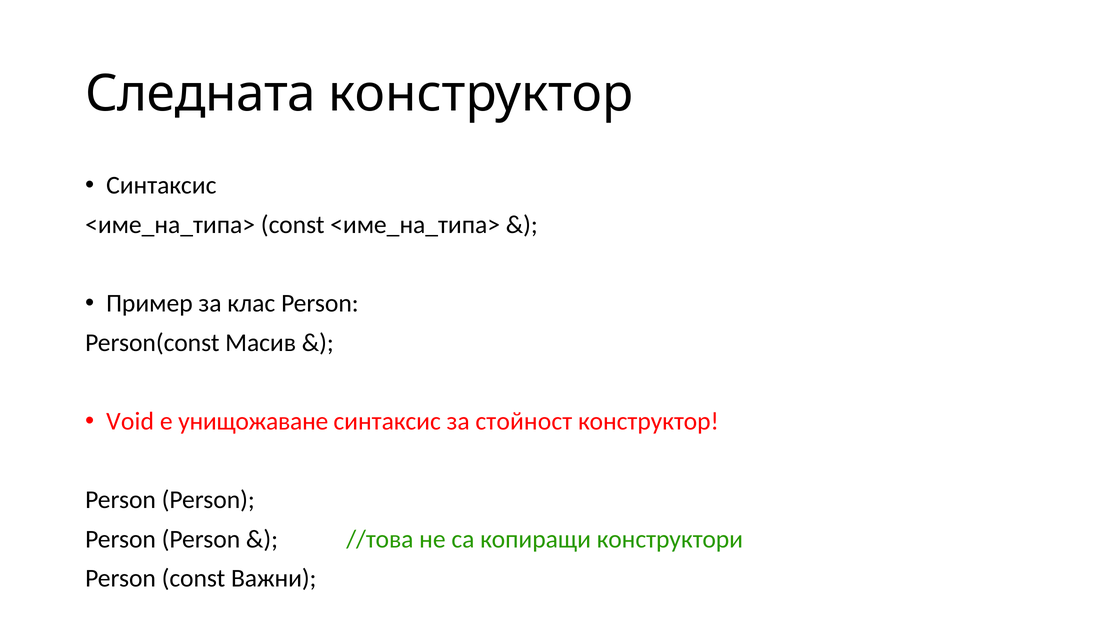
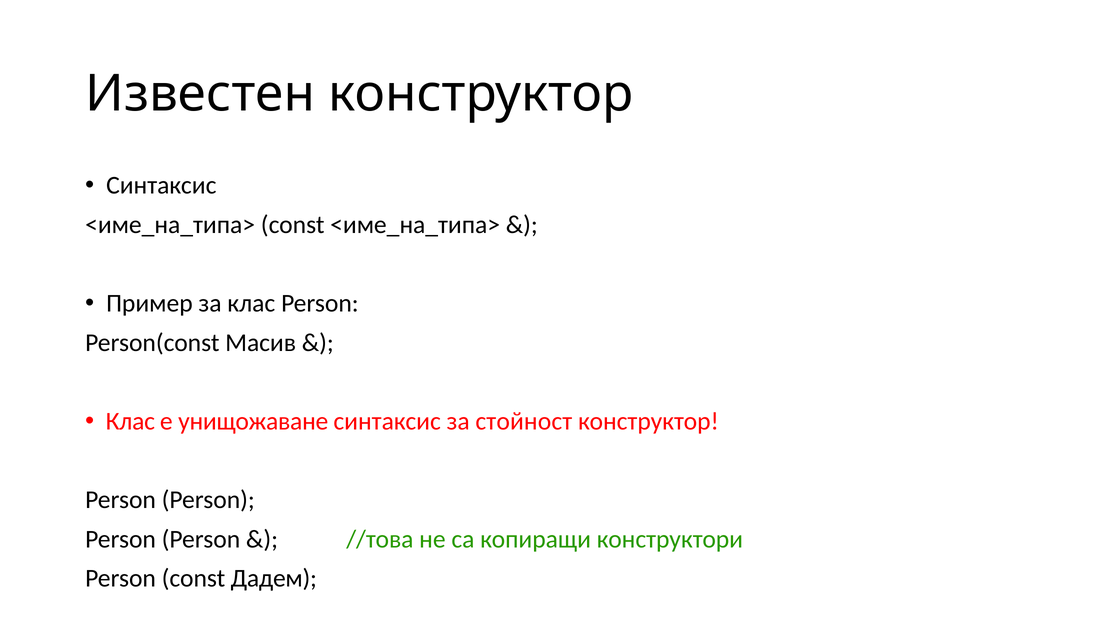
Следната: Следната -> Известен (200, 94)
Void: Void -> Клас (130, 421)
Важни: Важни -> Дадем (274, 578)
